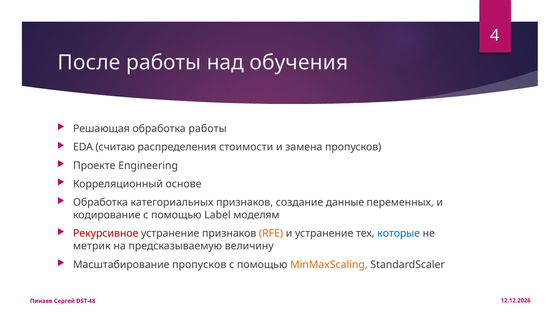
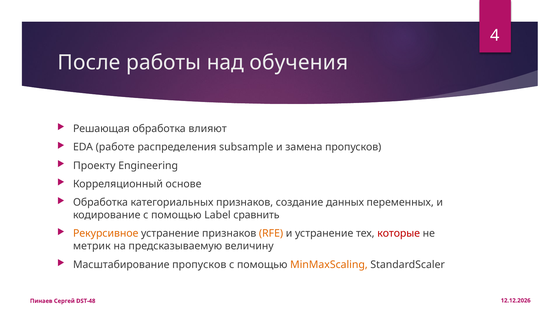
обработка работы: работы -> влияют (208, 129)
считаю: считаю -> работе (115, 147)
стоимости: стоимости -> subsample (246, 147)
Проекте: Проекте -> Проекту (94, 166)
данные: данные -> данных (345, 202)
моделям: моделям -> сравнить (256, 215)
Рекурсивное colour: red -> orange (106, 234)
которые colour: blue -> red (399, 234)
